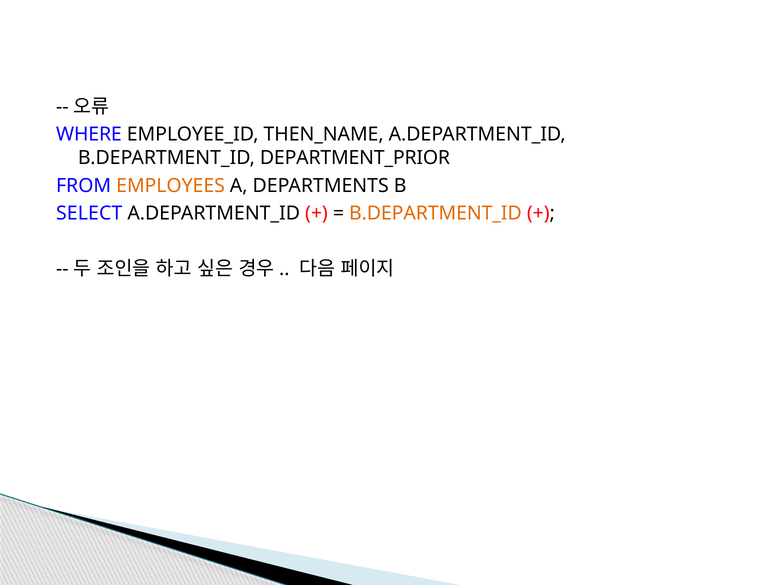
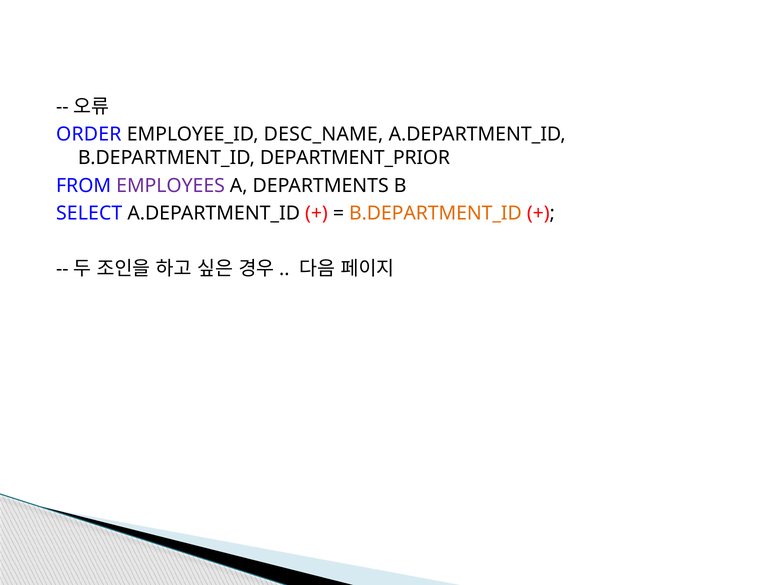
WHERE: WHERE -> ORDER (89, 134)
THEN_NAME: THEN_NAME -> DESC_NAME (323, 134)
EMPLOYEES colour: orange -> purple (171, 186)
